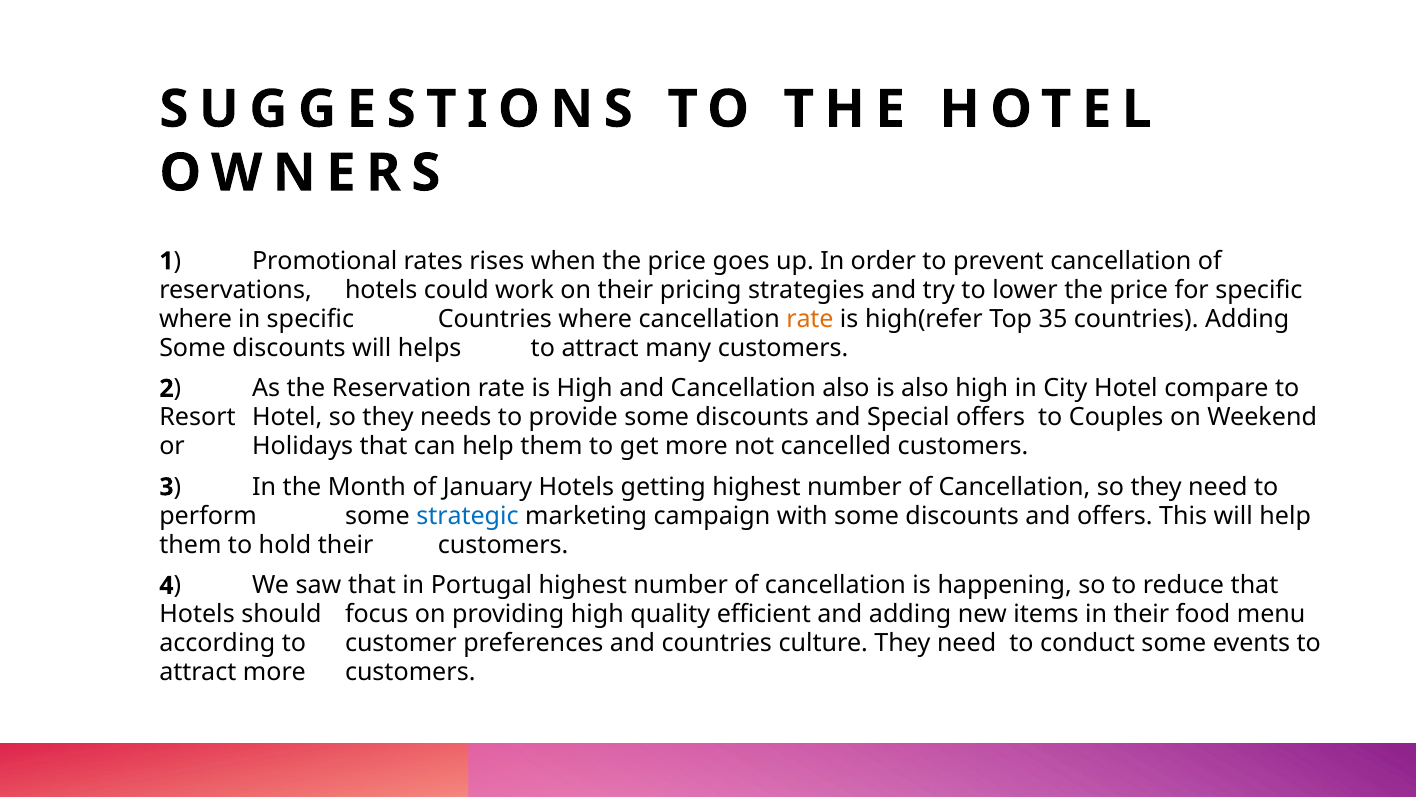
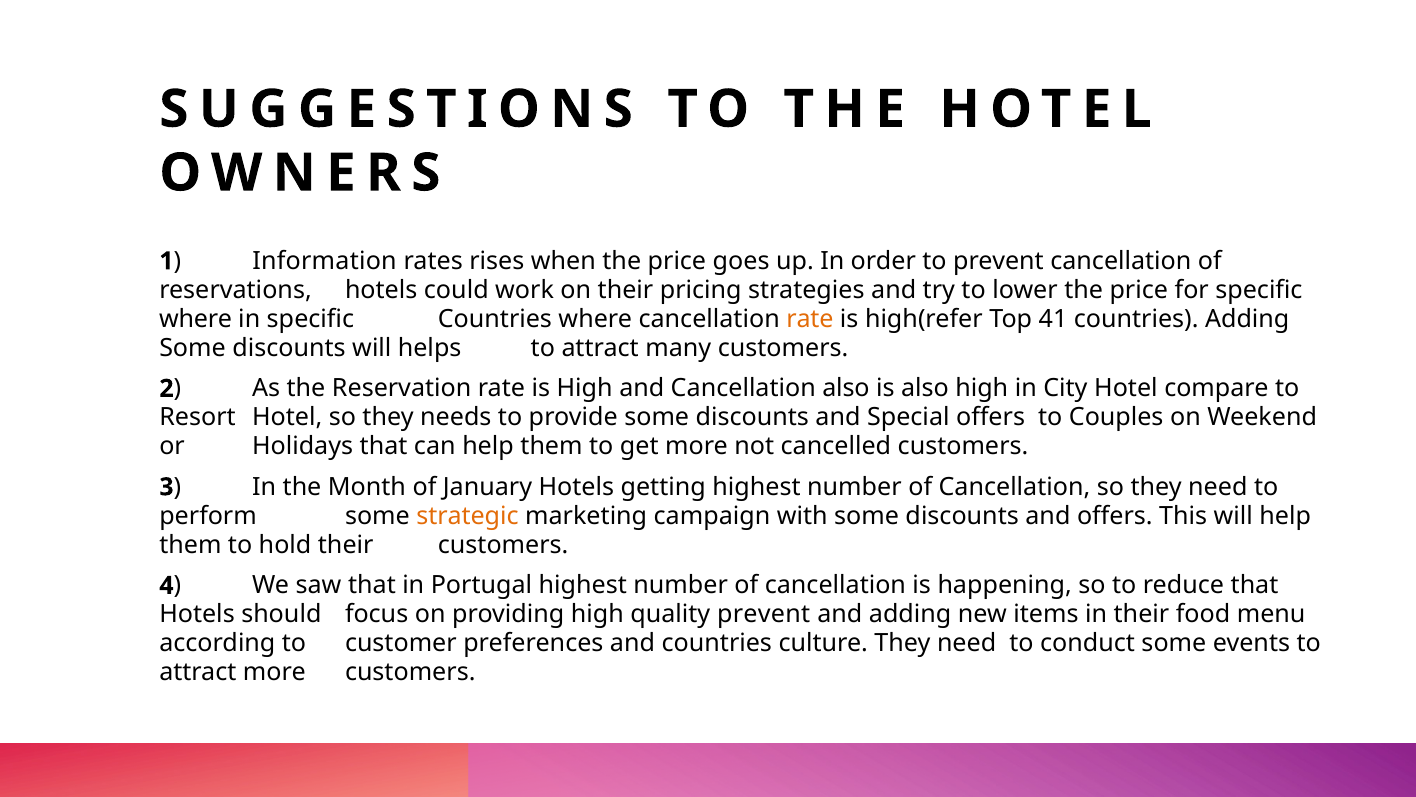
Promotional: Promotional -> Information (325, 261)
35: 35 -> 41 (1053, 319)
strategic colour: blue -> orange (467, 516)
quality efficient: efficient -> prevent (764, 614)
